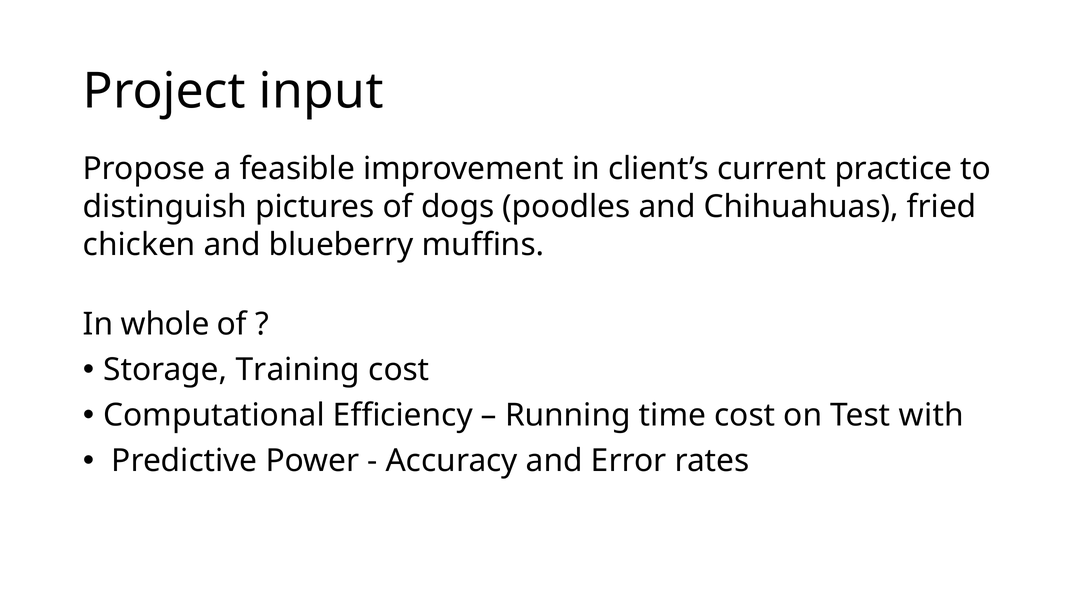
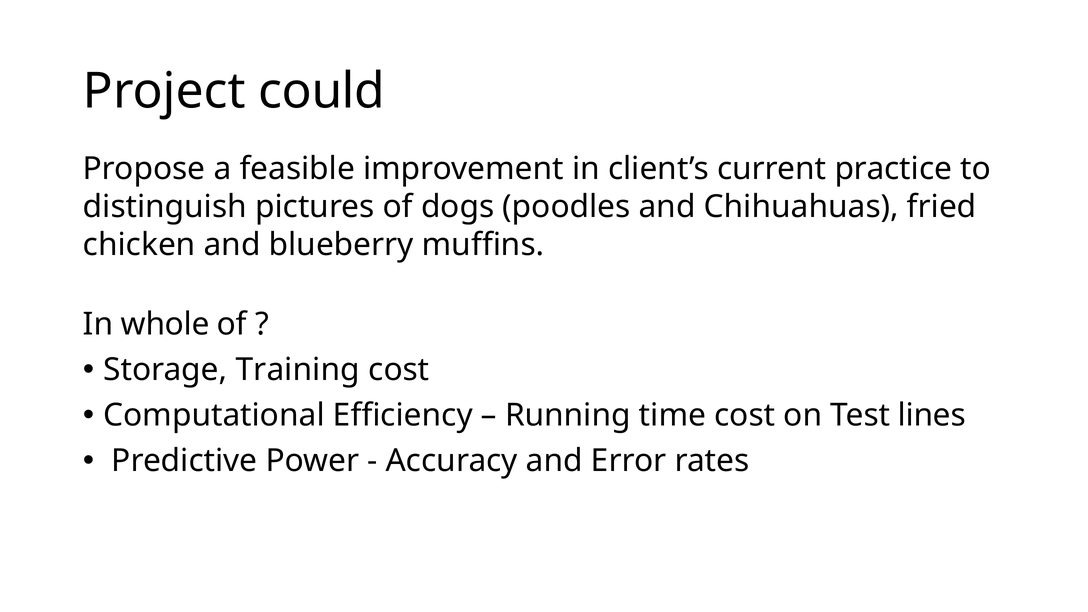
input: input -> could (322, 91)
with: with -> lines (932, 415)
